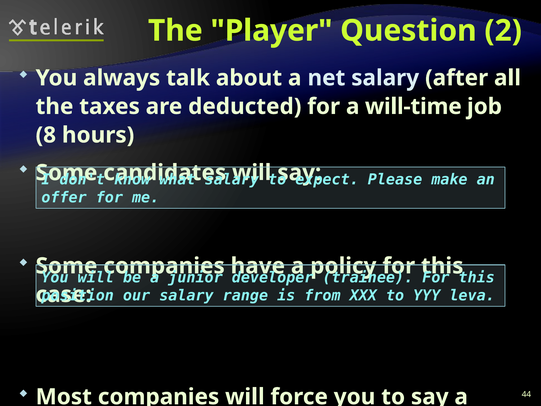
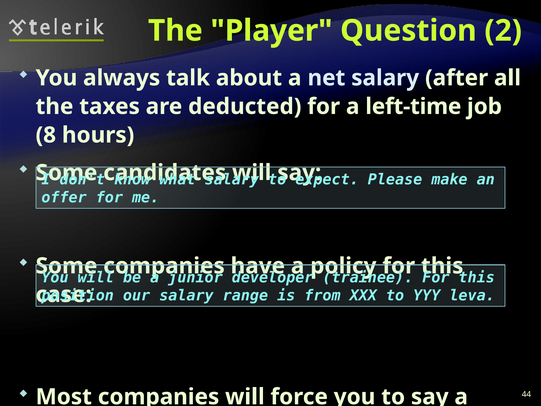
will-time: will-time -> left-time (413, 106)
